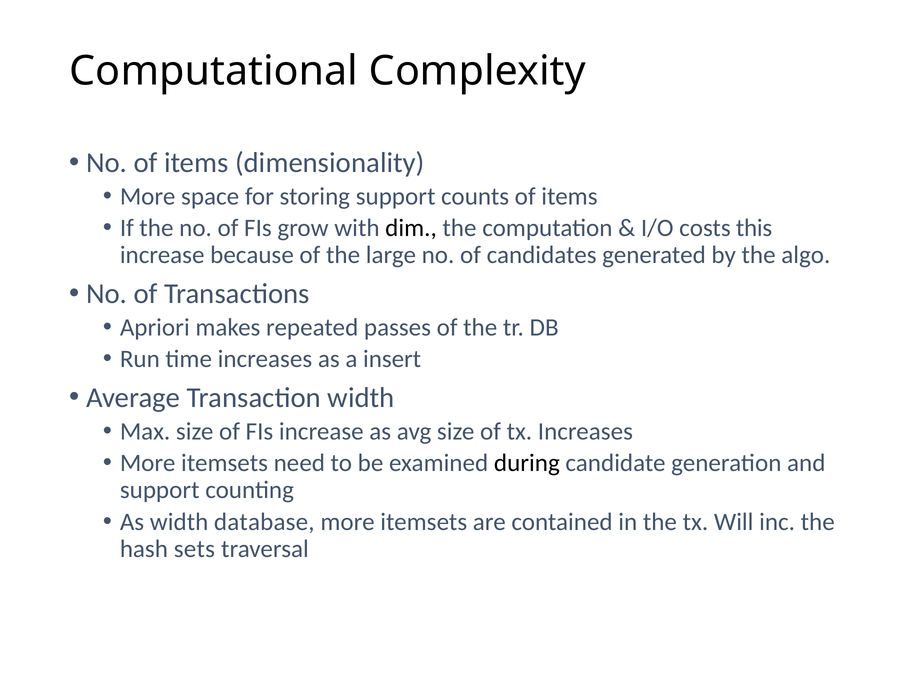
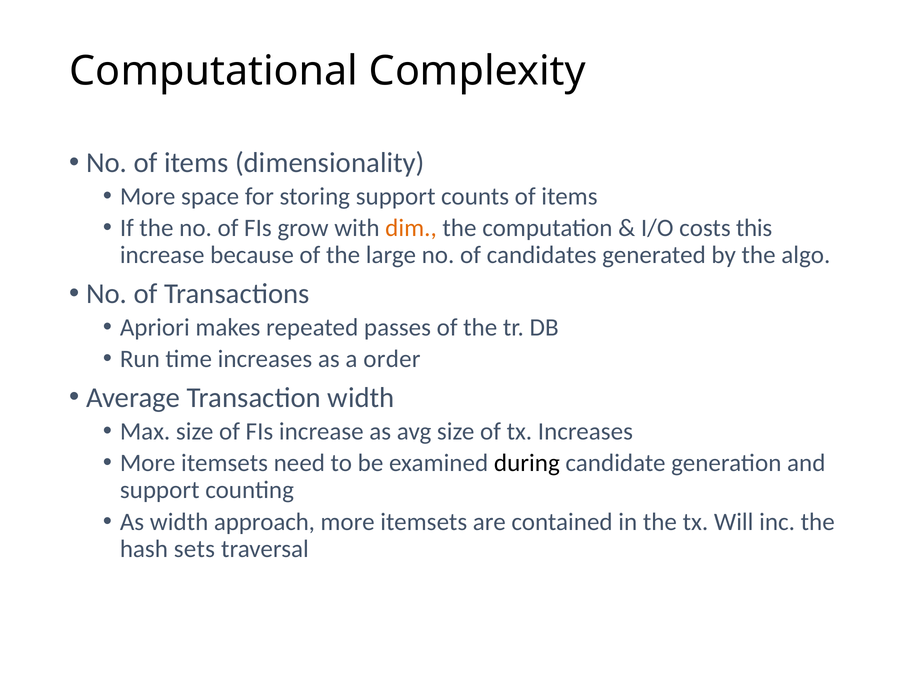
dim colour: black -> orange (411, 228)
insert: insert -> order (392, 359)
database: database -> approach (264, 522)
